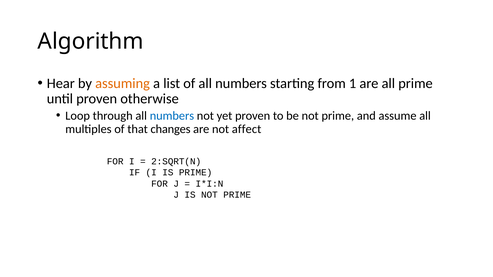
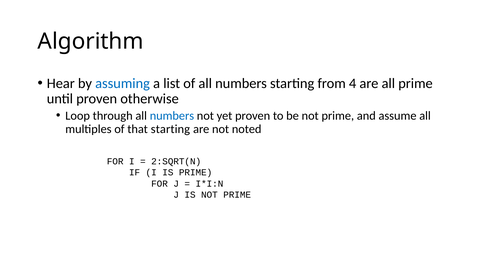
assuming colour: orange -> blue (123, 83)
1: 1 -> 4 (353, 83)
that changes: changes -> starting (170, 129)
affect: affect -> noted (247, 129)
